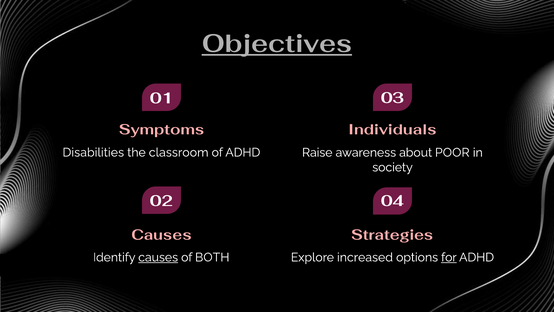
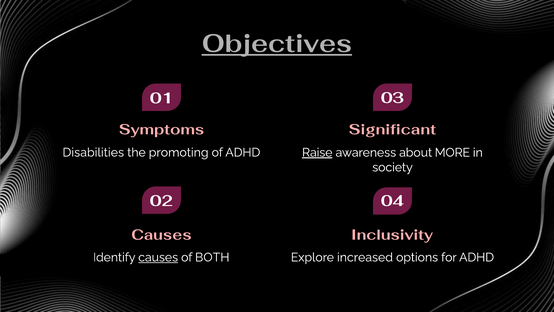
Individuals: Individuals -> Significant (392, 130)
classroom: classroom -> promoting (179, 152)
Raise underline: none -> present (317, 152)
POOR: POOR -> MORE (452, 152)
Strategies: Strategies -> Inclusivity (392, 235)
for underline: present -> none (449, 257)
